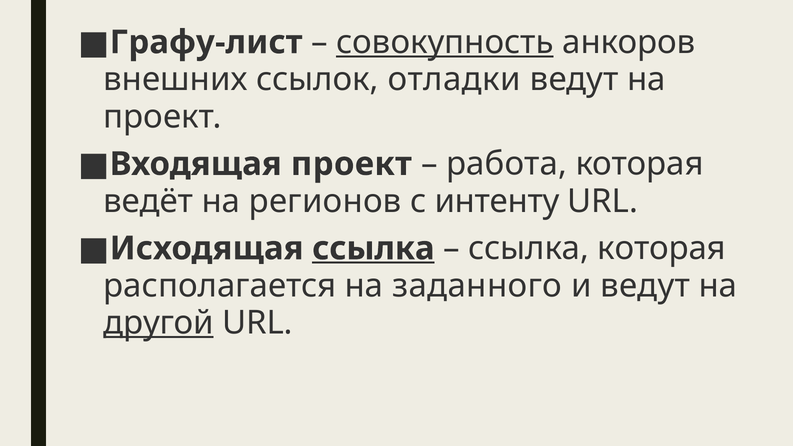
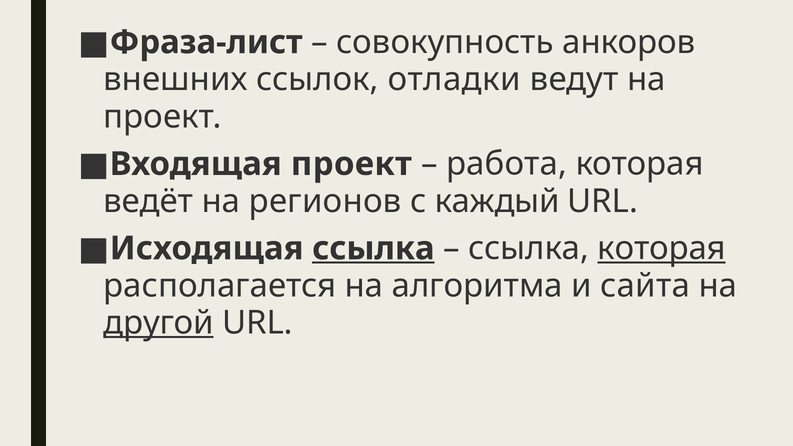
Графу-лист: Графу-лист -> Фраза-лист (206, 42)
совокупность underline: present -> none (445, 42)
интенту: интенту -> каждый (497, 201)
которая underline: none -> present (662, 248)
заданного: заданного -> алгоритма (477, 286)
и ведут: ведут -> сайта (645, 286)
